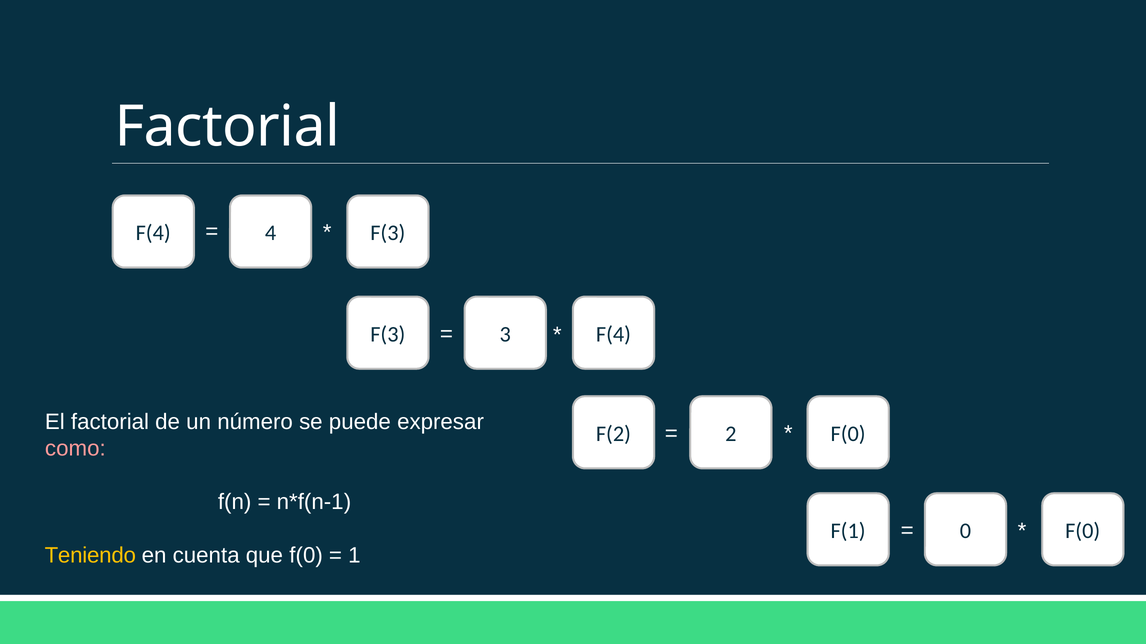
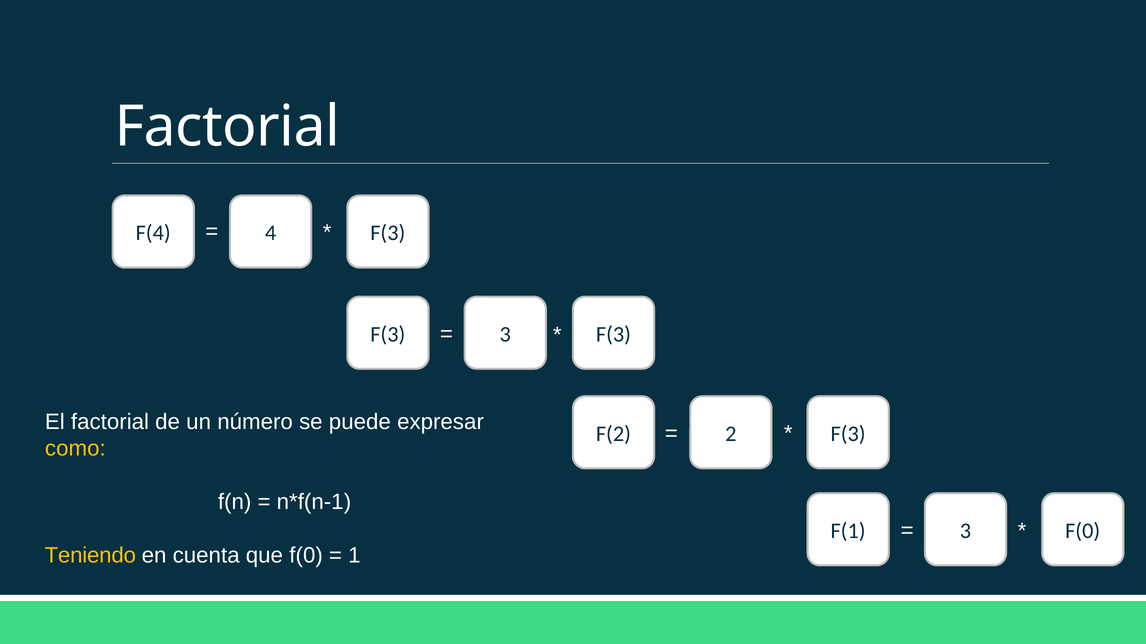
3 F(4: F(4 -> F(3 (613, 335)
2 F(0: F(0 -> F(3 (848, 434)
como colour: pink -> yellow (75, 449)
F(1 0: 0 -> 3 (965, 531)
